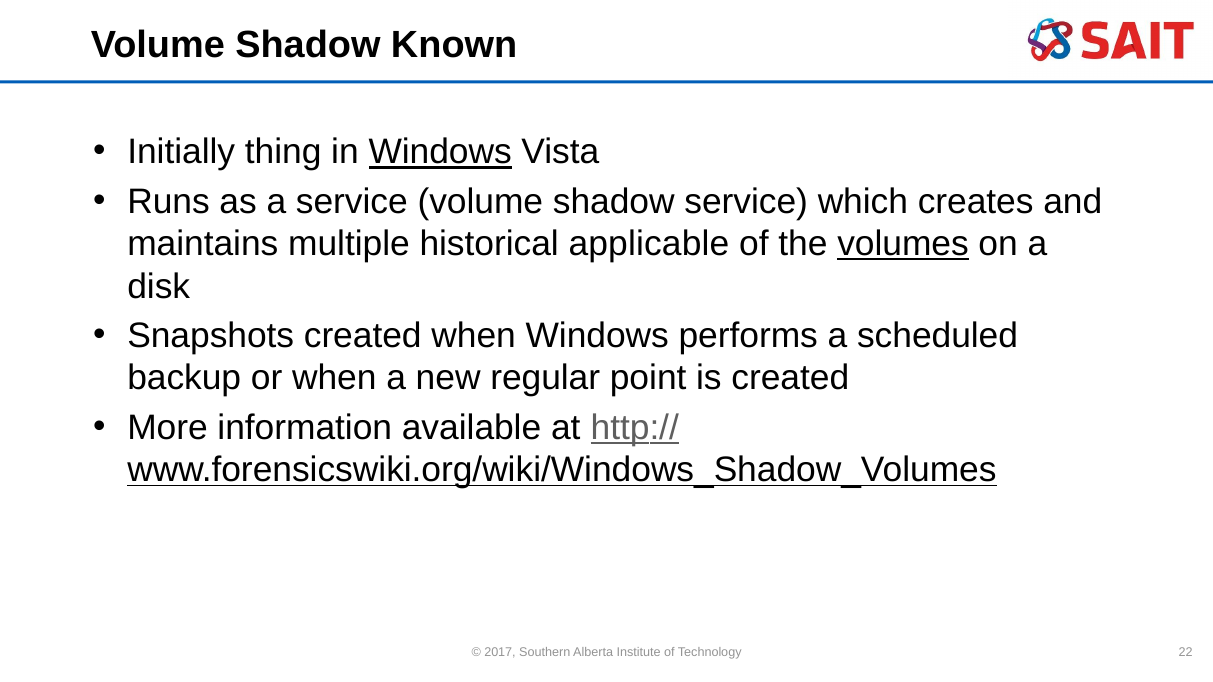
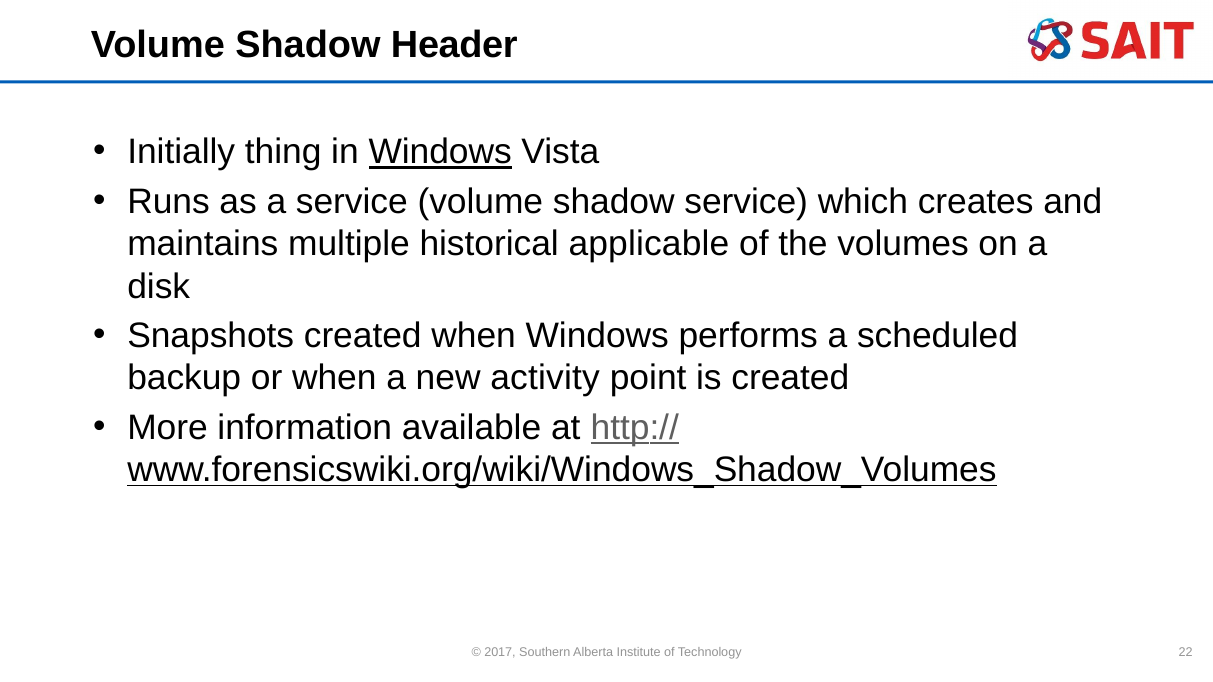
Known: Known -> Header (454, 45)
volumes underline: present -> none (903, 244)
regular: regular -> activity (545, 378)
